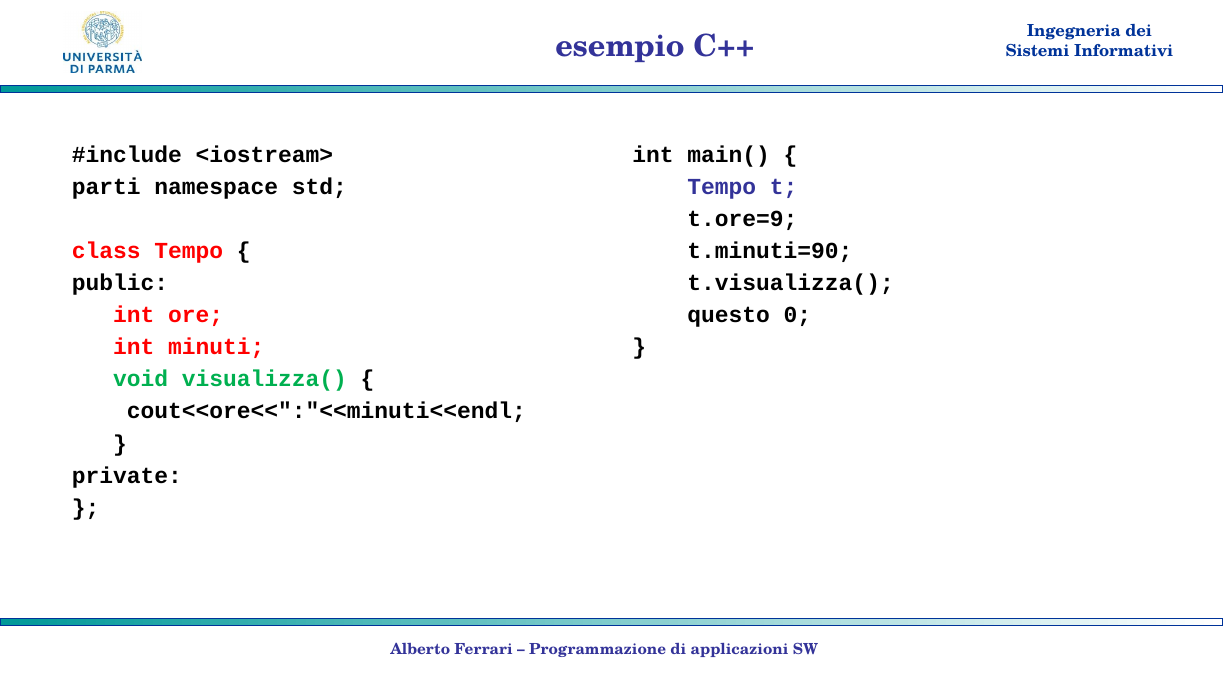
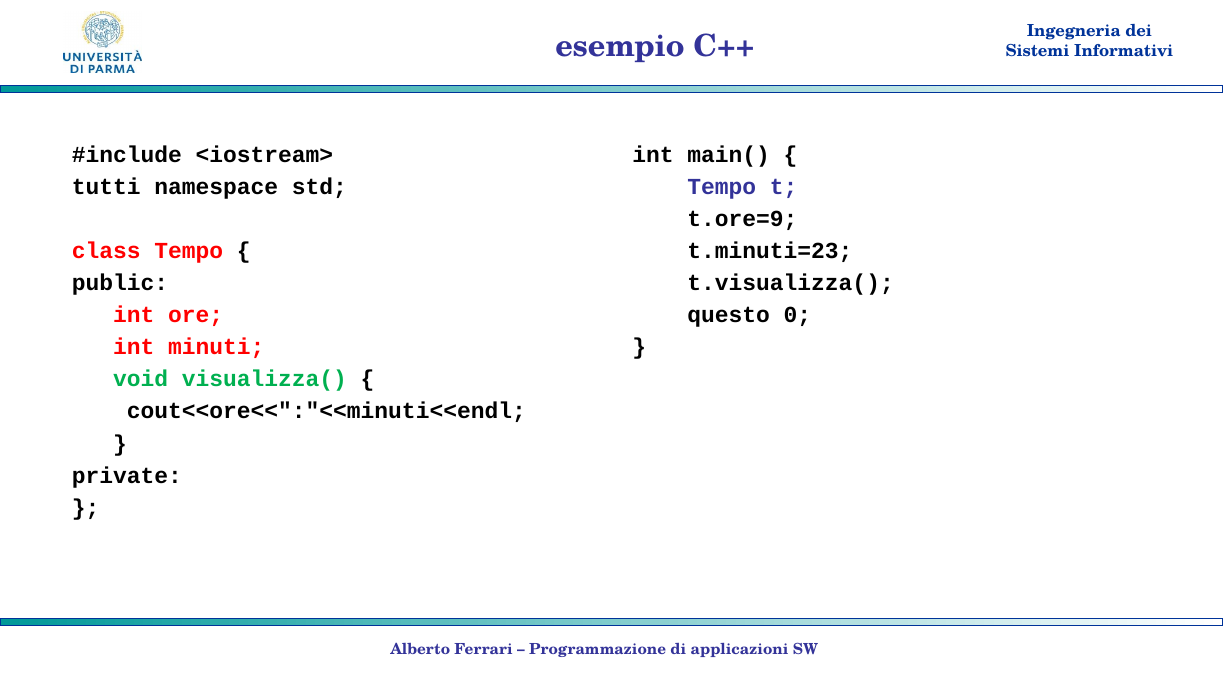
parti: parti -> tutti (106, 187)
t.minuti=90: t.minuti=90 -> t.minuti=23 (770, 251)
